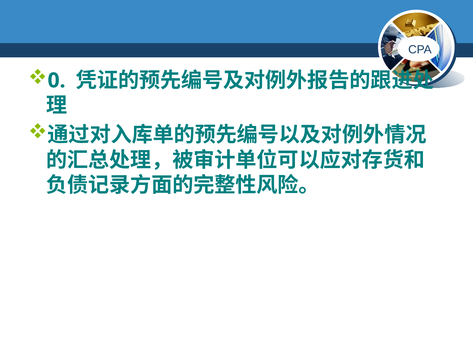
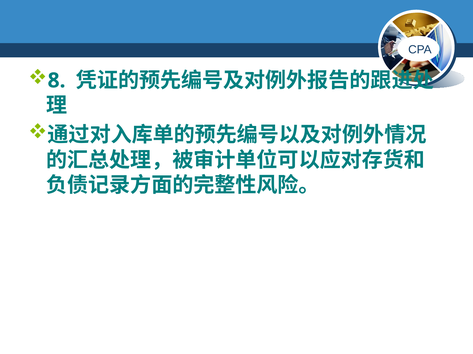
0: 0 -> 8 (57, 81)
